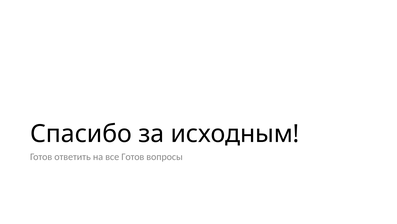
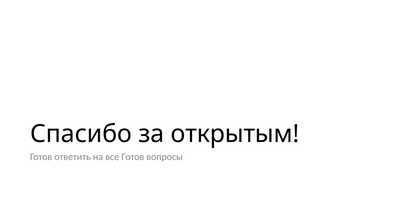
исходным: исходным -> открытым (235, 134)
